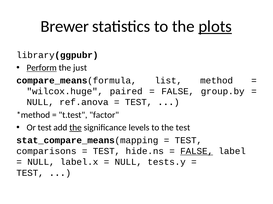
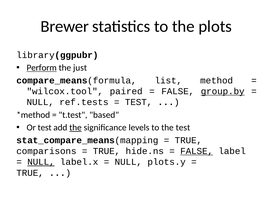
plots underline: present -> none (215, 26)
wilcox.huge: wilcox.huge -> wilcox.tool (65, 92)
group.by underline: none -> present (223, 92)
ref.anova: ref.anova -> ref.tests (84, 103)
factor: factor -> based (104, 115)
TEST: TEST -> TRUE (188, 141)
TEST: TEST -> TRUE (107, 152)
NULL underline: none -> present (41, 163)
tests.y: tests.y -> plots.y (167, 163)
TEST: TEST -> TRUE (30, 174)
